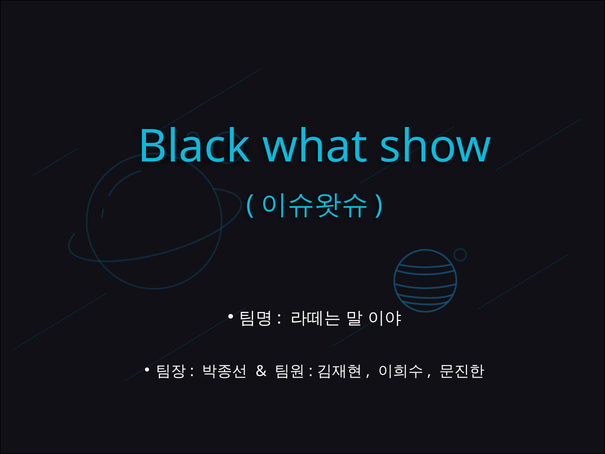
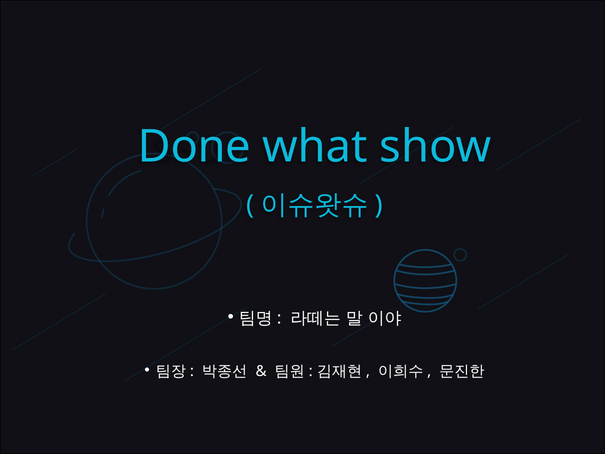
Black: Black -> Done (194, 147)
